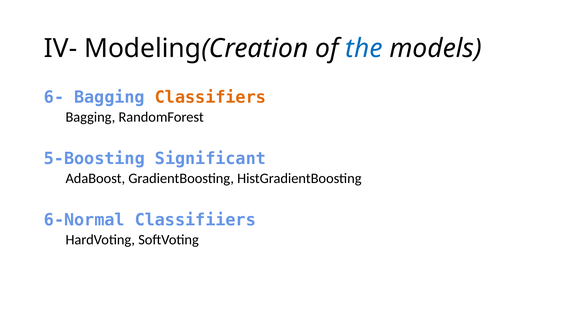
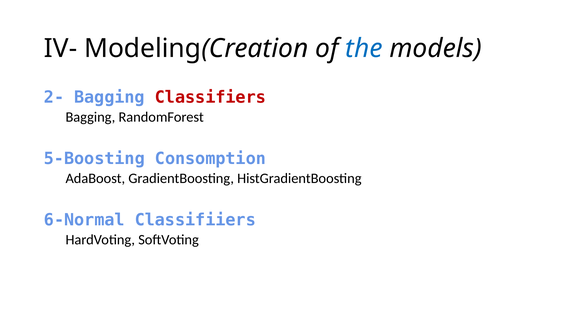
6-: 6- -> 2- (54, 97)
Classifiers colour: orange -> red (210, 97)
Significant: Significant -> Consomption (210, 159)
